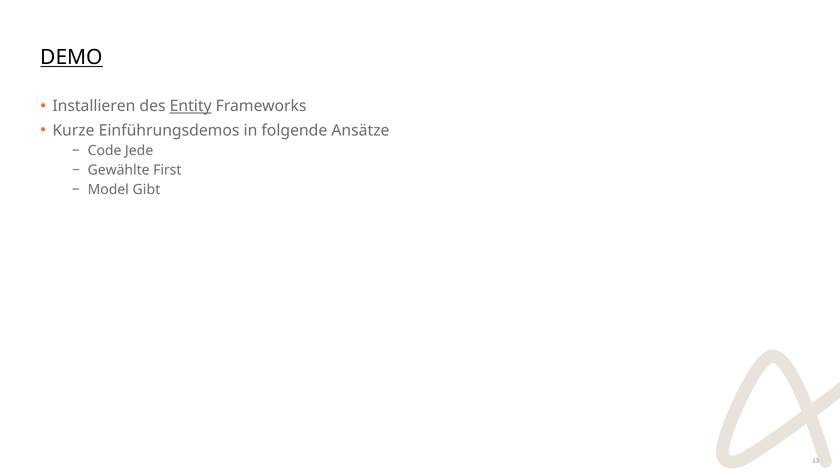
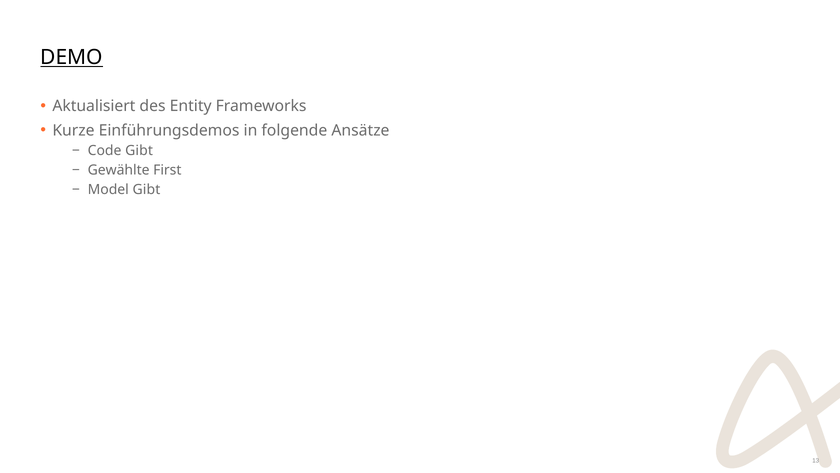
Installieren: Installieren -> Aktualisiert (94, 106)
Entity underline: present -> none (191, 106)
Code Jede: Jede -> Gibt (139, 151)
